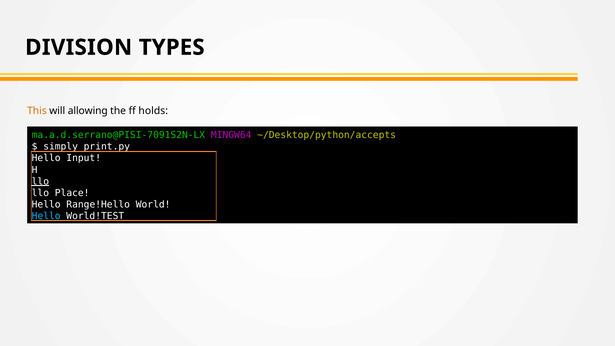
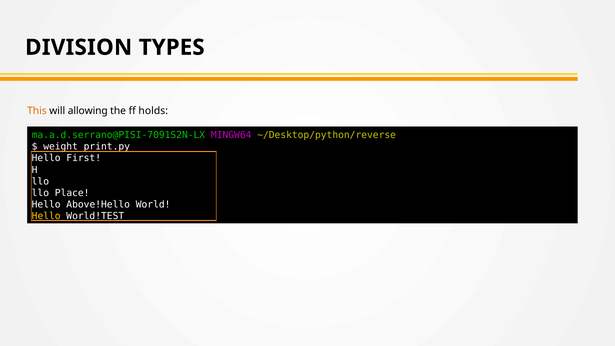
~/Desktop/python/accepts: ~/Desktop/python/accepts -> ~/Desktop/python/reverse (327, 135)
simply: simply -> weight (61, 147)
Input: Input -> First (84, 158)
llo underline: present -> none (40, 181)
Range!Hello: Range!Hello -> Above!Hello (98, 204)
Hello colour: light blue -> yellow (46, 216)
